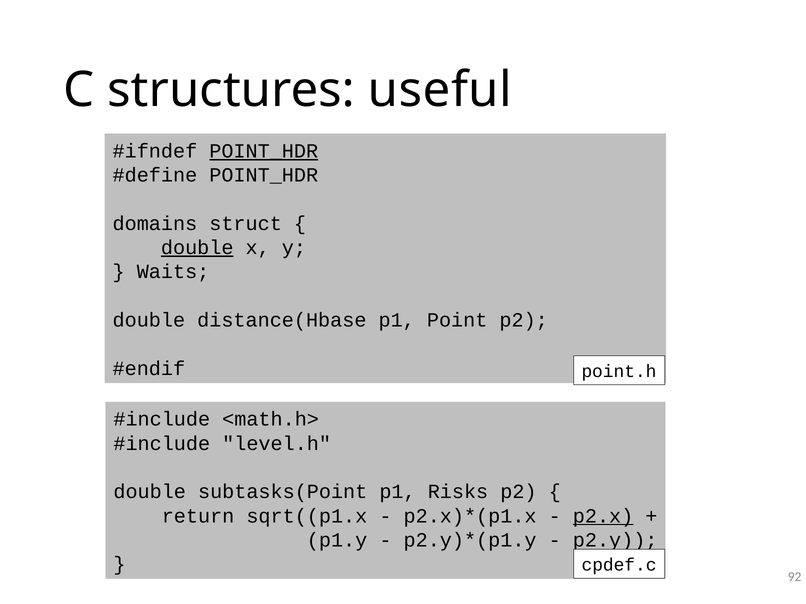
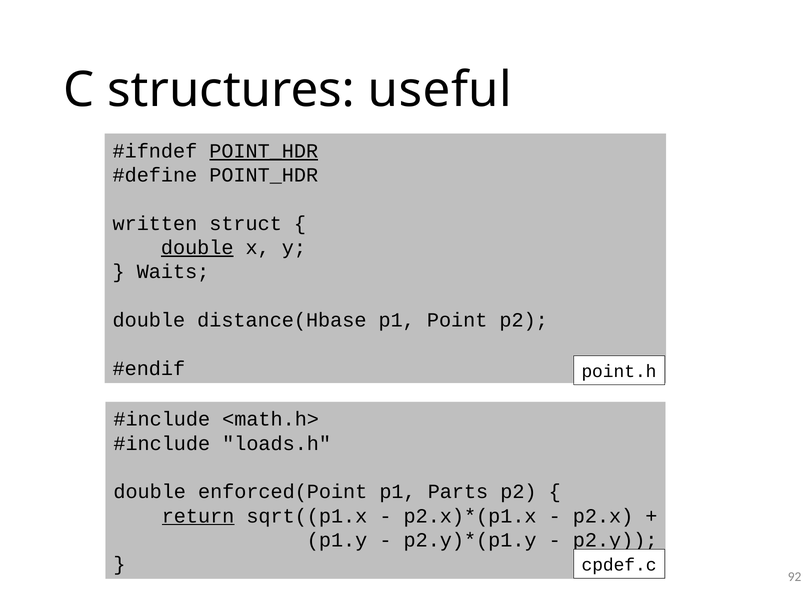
domains: domains -> written (155, 224)
level.h: level.h -> loads.h (277, 444)
subtasks(Point: subtasks(Point -> enforced(Point (283, 492)
Risks: Risks -> Parts (458, 492)
return underline: none -> present (198, 516)
p2.x underline: present -> none (603, 516)
